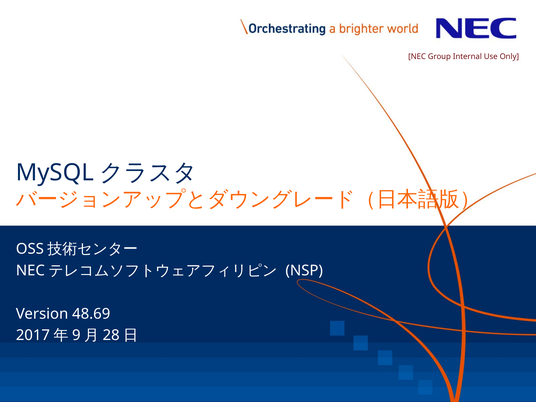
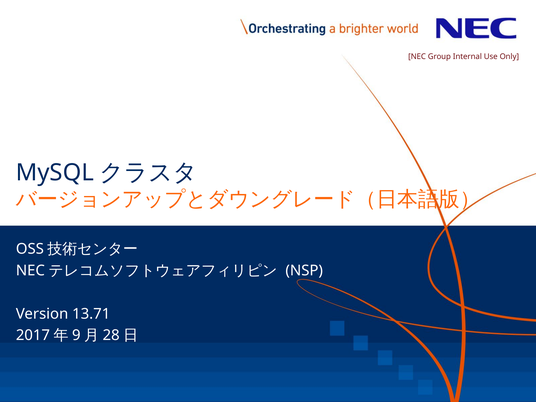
48.69: 48.69 -> 13.71 (91, 314)
